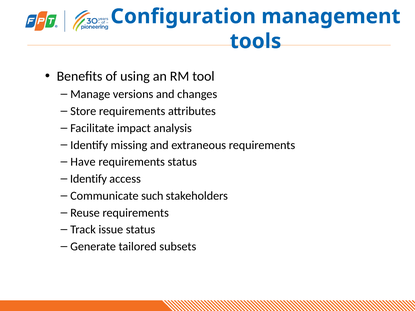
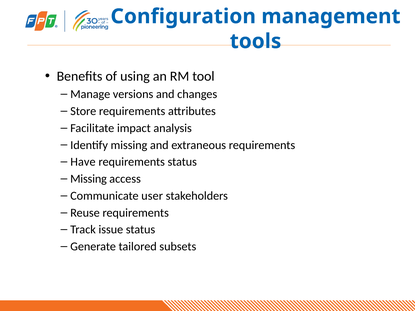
Identify: Identify -> Missing (89, 179)
such: such -> user (152, 196)
